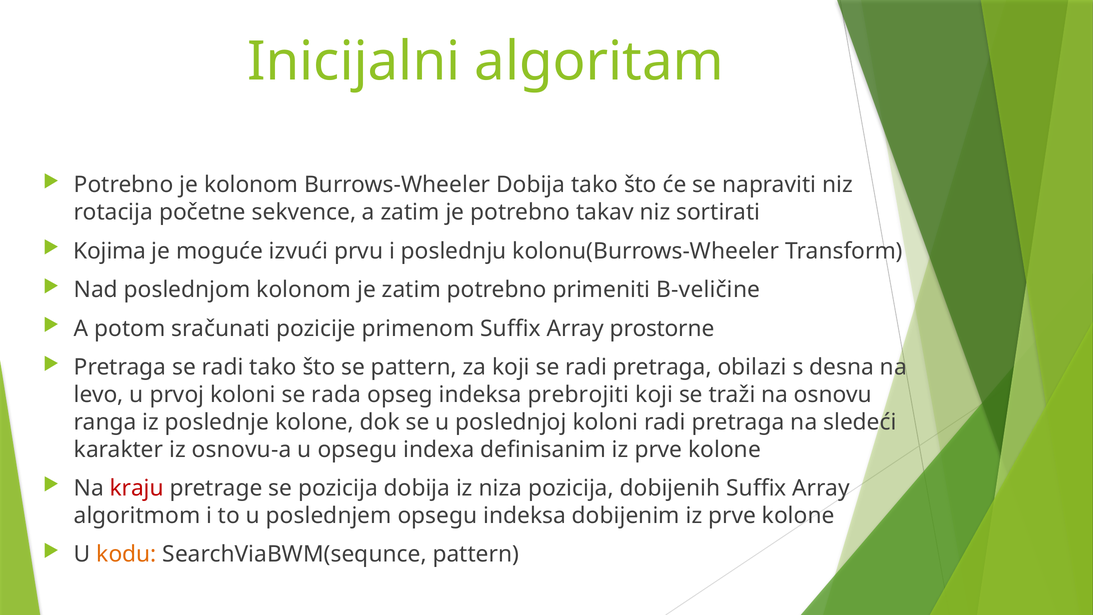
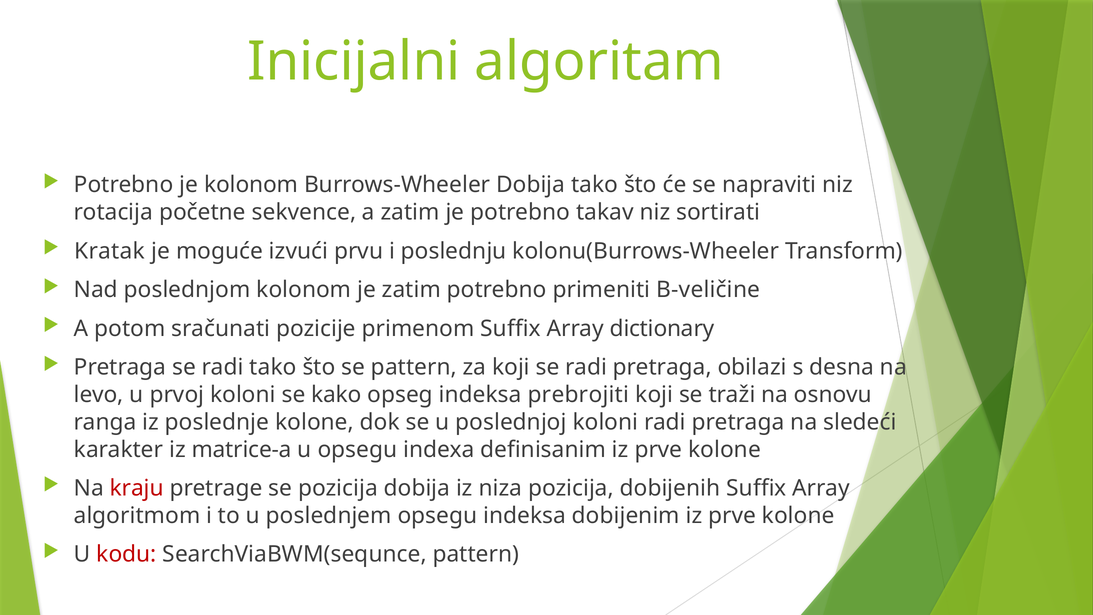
Kojima: Kojima -> Kratak (110, 251)
prostorne: prostorne -> dictionary (662, 329)
rada: rada -> kako (337, 395)
osnovu-a: osnovu-a -> matrice-a (242, 449)
kodu colour: orange -> red (126, 554)
